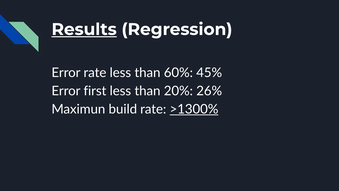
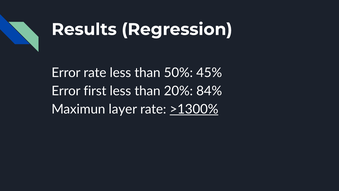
Results underline: present -> none (84, 29)
60%: 60% -> 50% (178, 73)
26%: 26% -> 84% (209, 91)
build: build -> layer (123, 109)
